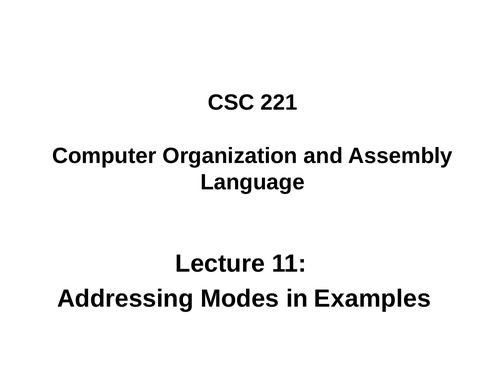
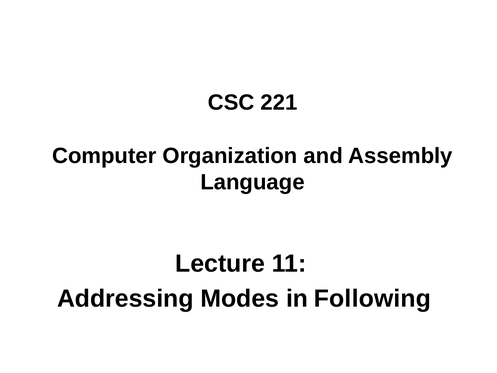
Examples: Examples -> Following (373, 298)
